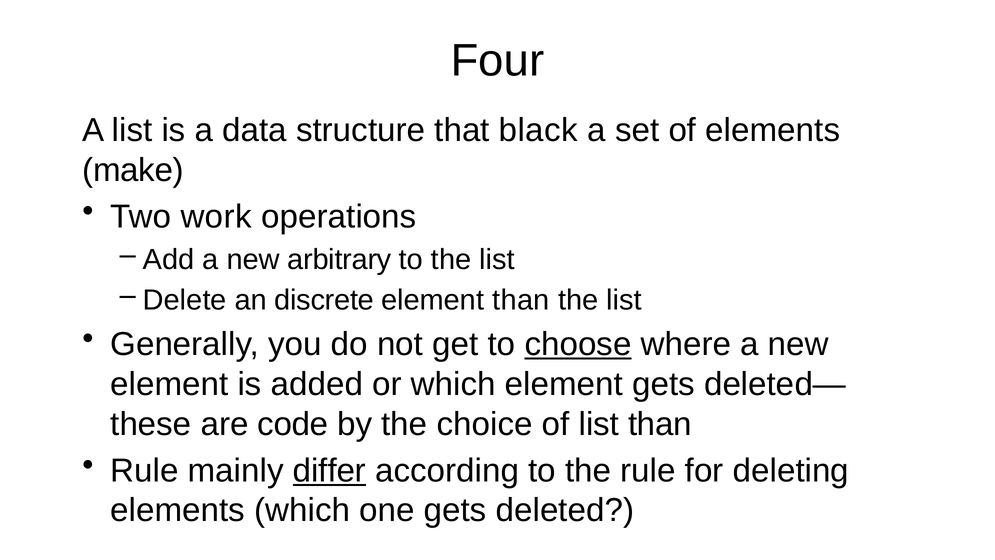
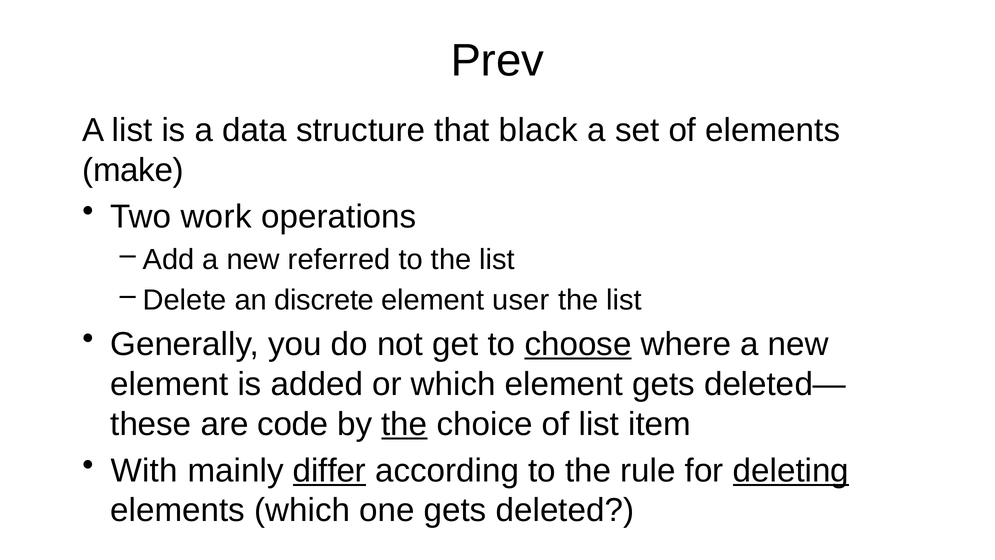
Four: Four -> Prev (497, 61)
arbitrary: arbitrary -> referred (339, 259)
element than: than -> user (521, 300)
the underline: none -> present (404, 424)
list than: than -> item (660, 424)
Rule: Rule -> With (144, 470)
deleting underline: none -> present (791, 470)
